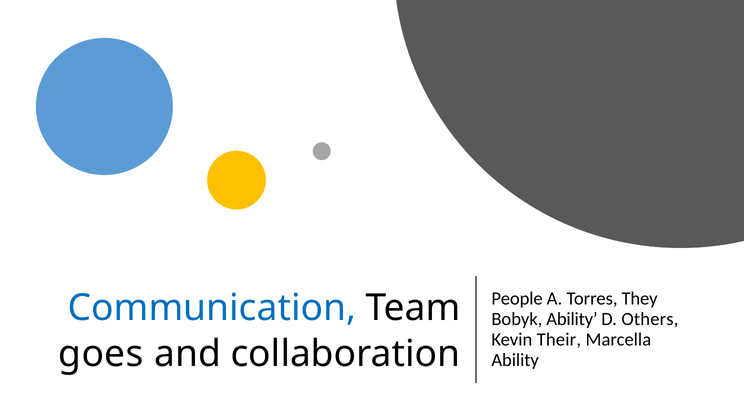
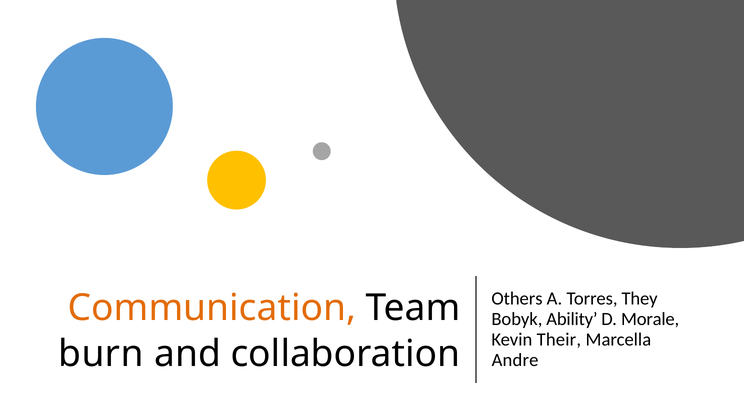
People: People -> Others (517, 298)
Communication colour: blue -> orange (212, 308)
Others: Others -> Morale (650, 319)
goes: goes -> burn (101, 353)
Ability: Ability -> Andre (515, 360)
